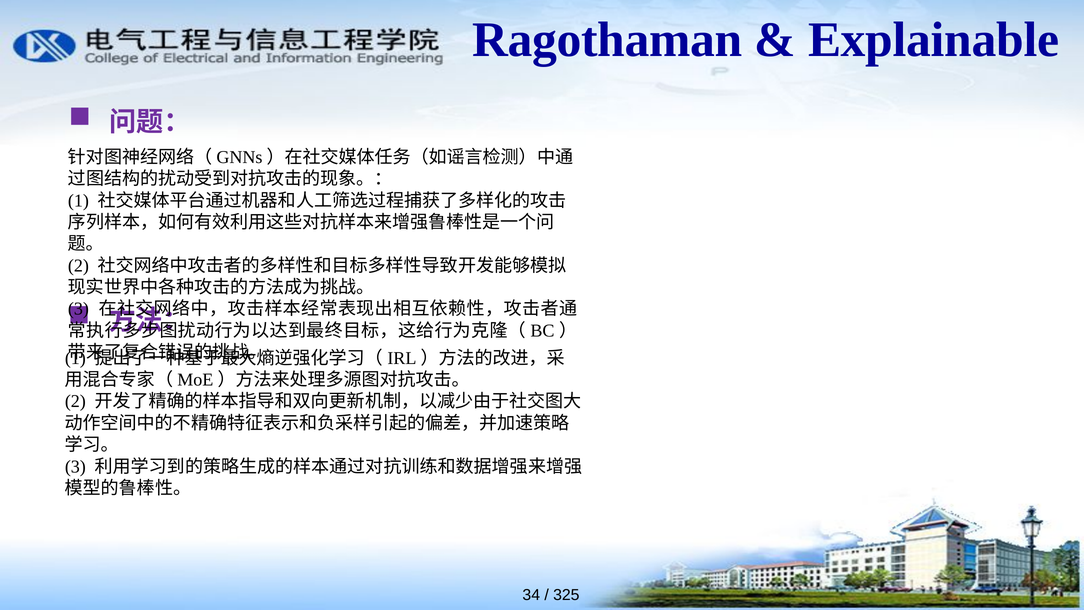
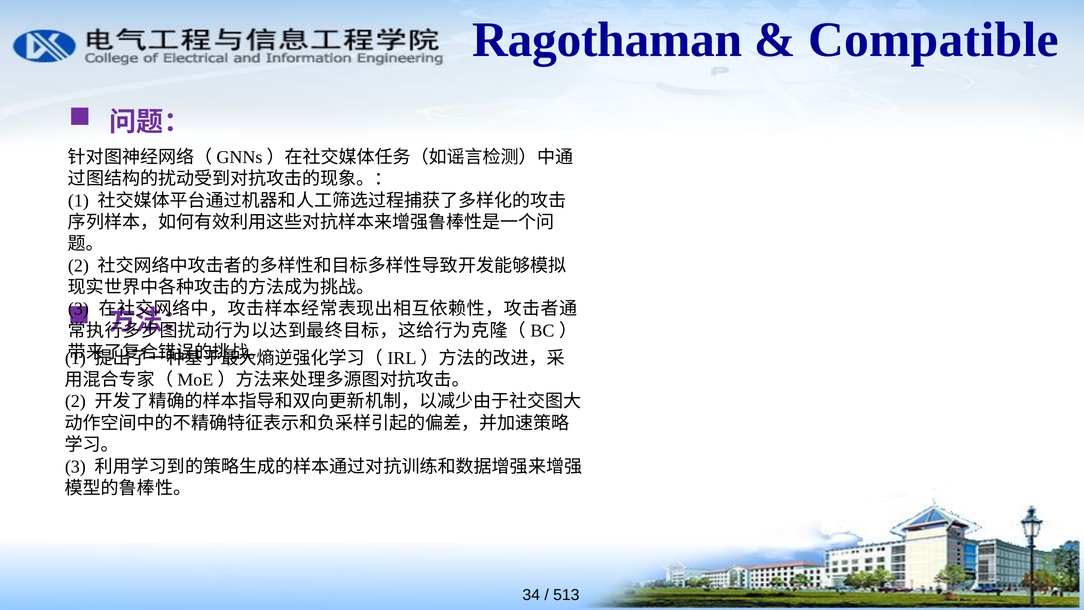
Explainable: Explainable -> Compatible (933, 40)
325: 325 -> 513 (566, 595)
